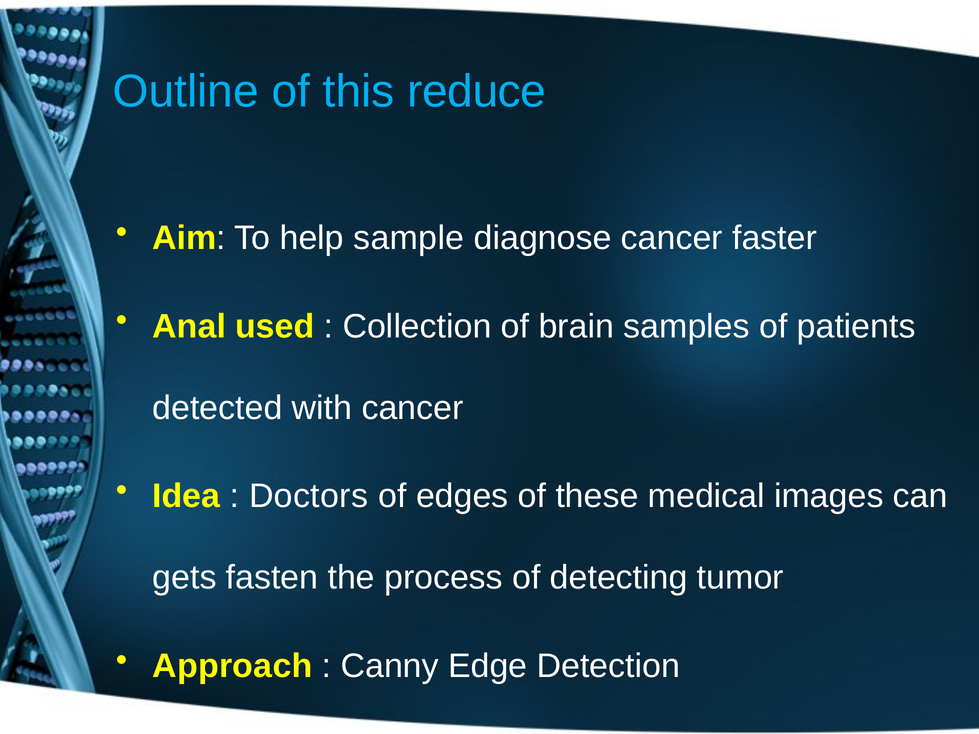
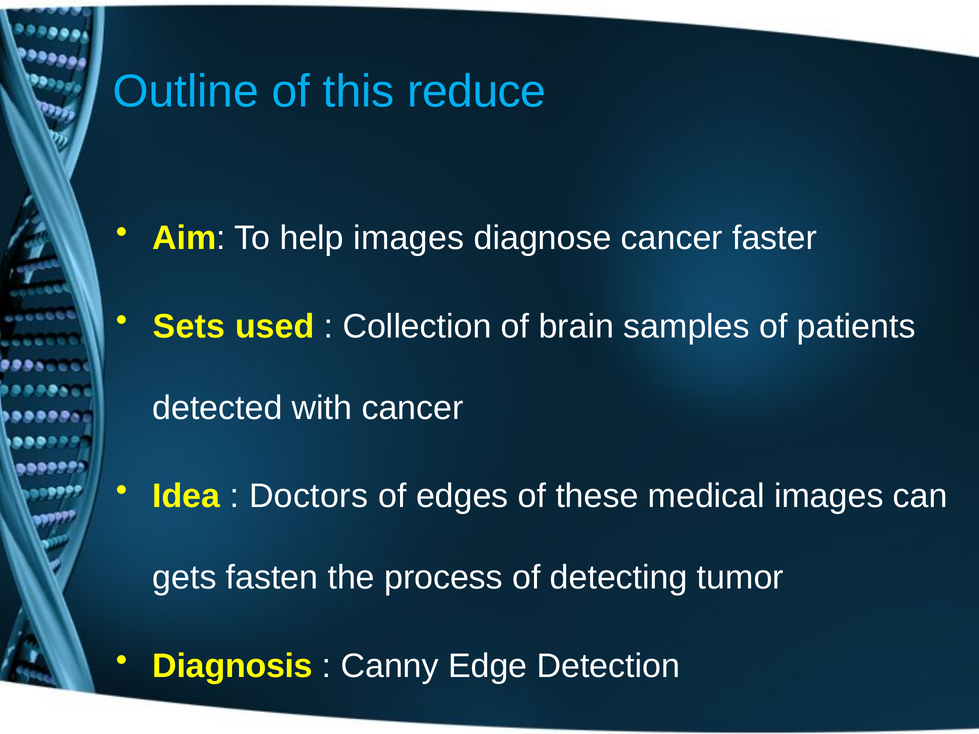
help sample: sample -> images (409, 238)
Anal: Anal -> Sets (189, 326)
Approach: Approach -> Diagnosis (233, 666)
